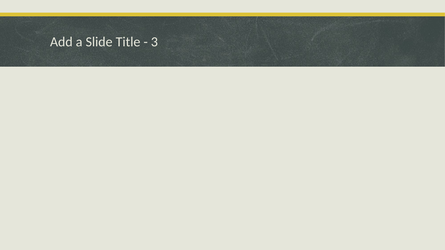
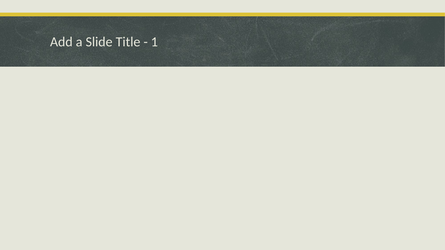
3: 3 -> 1 (154, 42)
